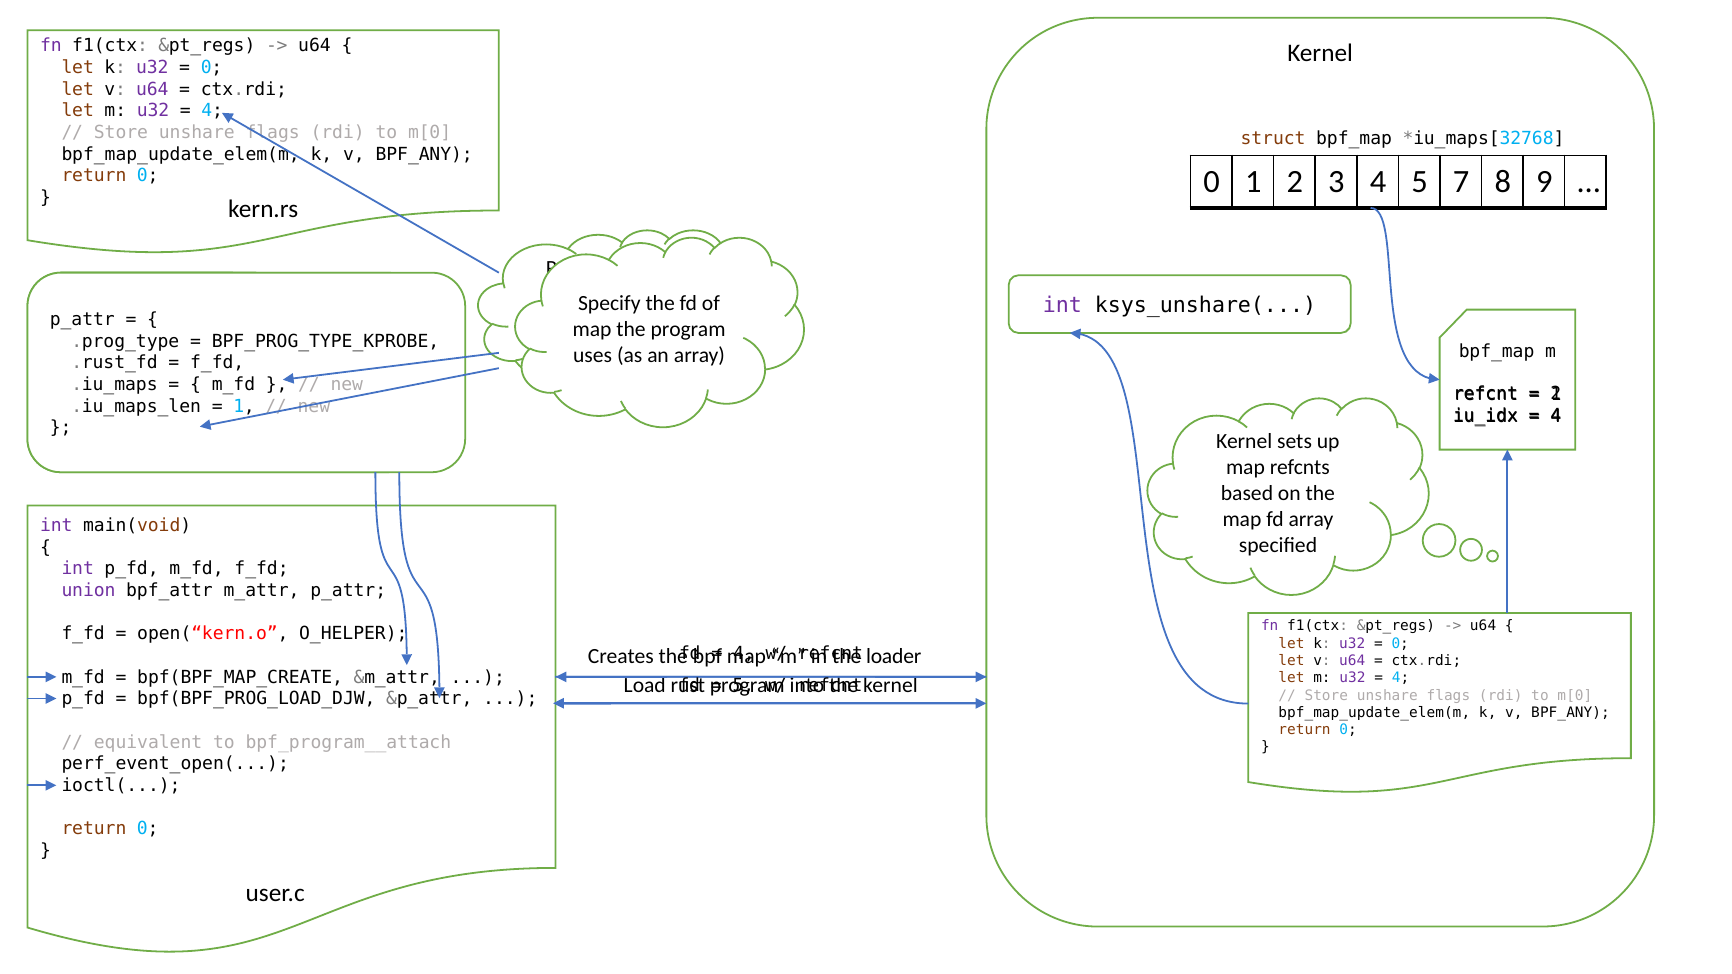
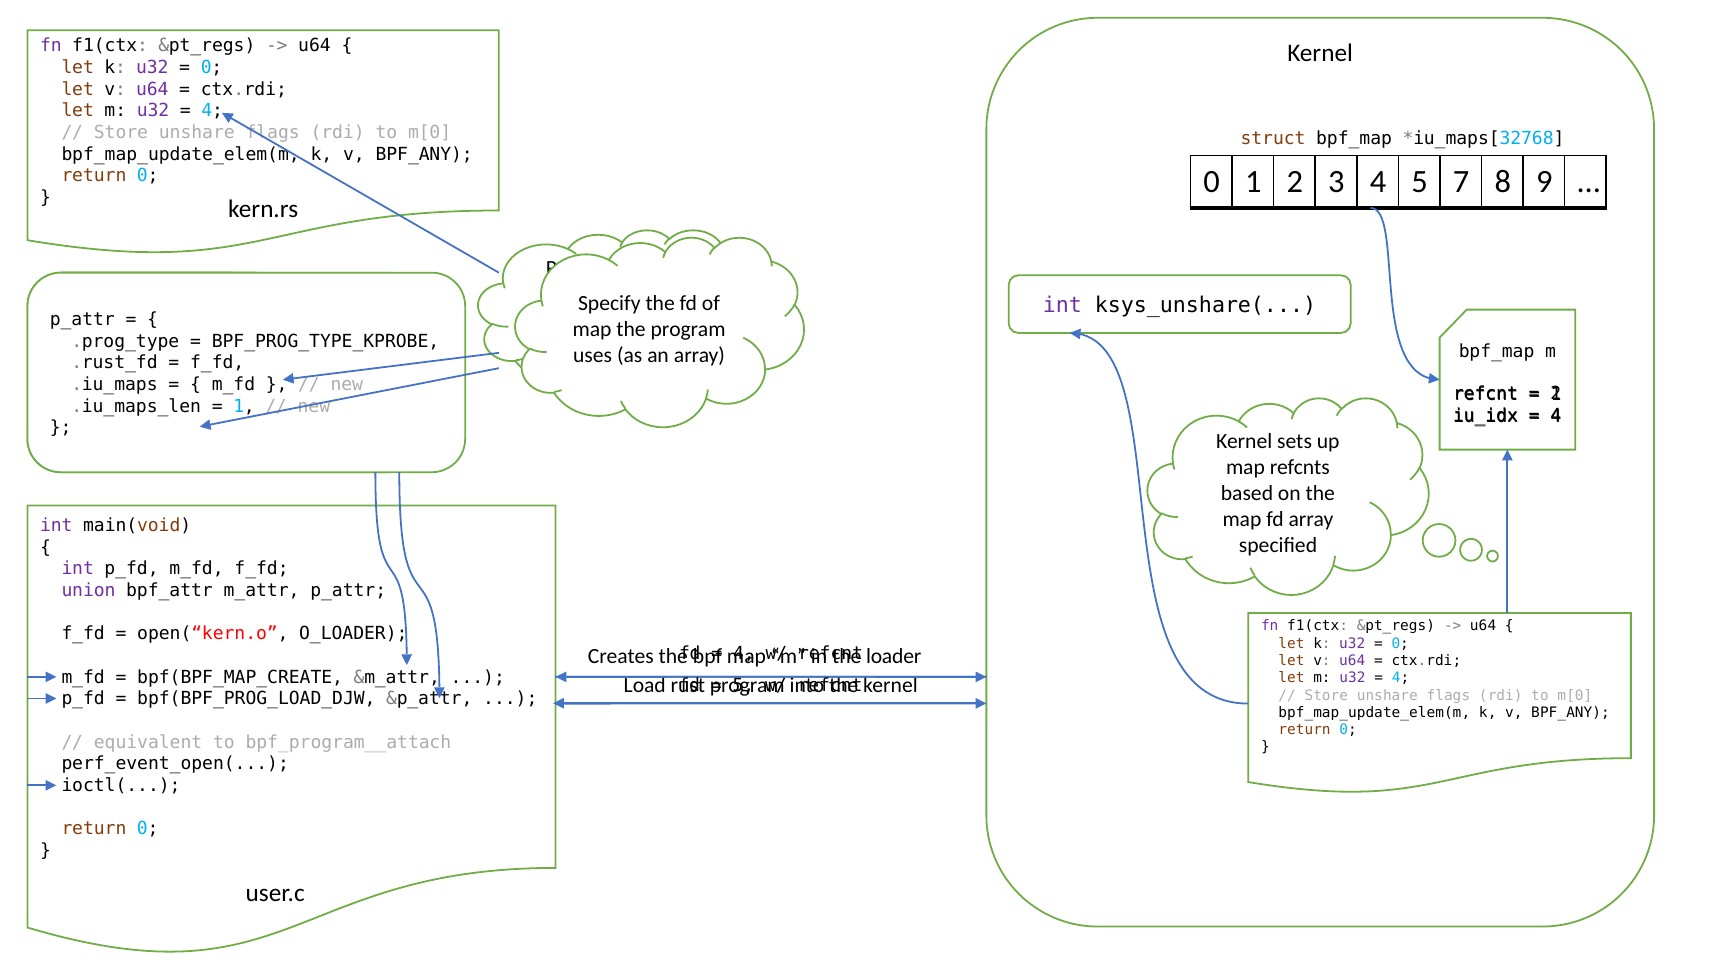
O_HELPER: O_HELPER -> O_LOADER (353, 634)
